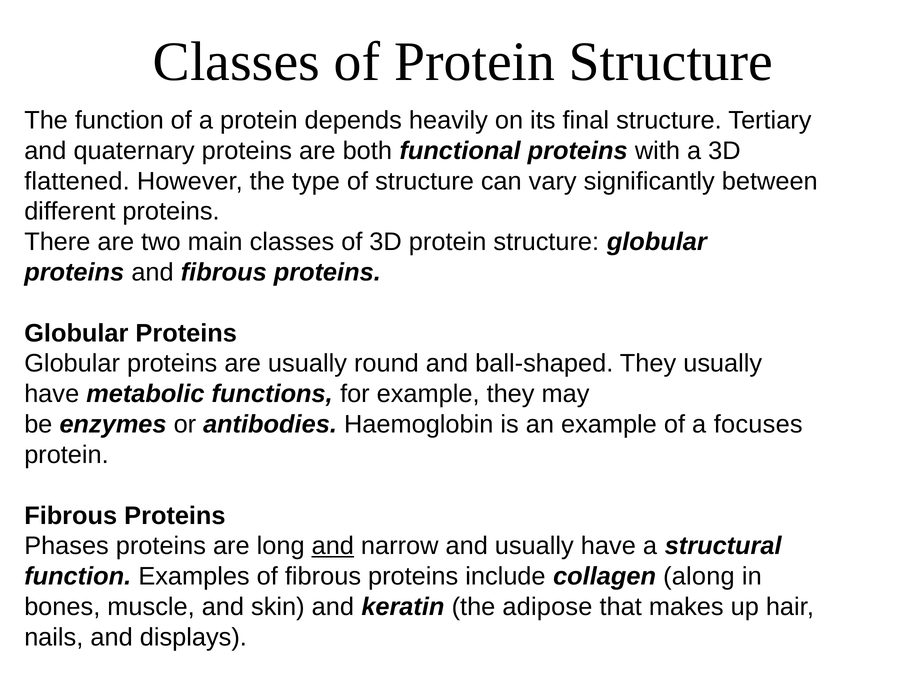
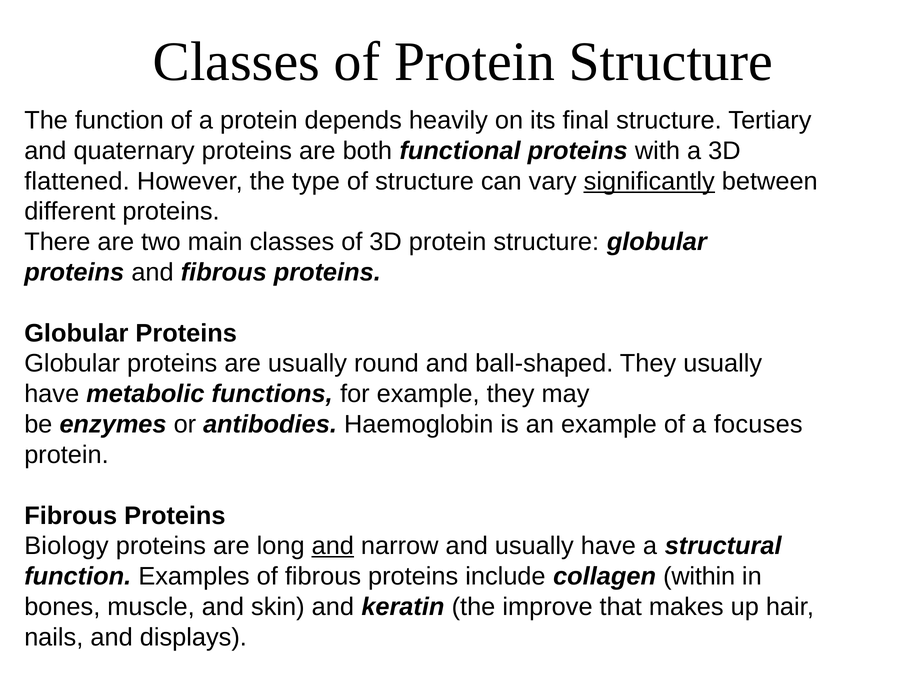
significantly underline: none -> present (649, 181)
Phases: Phases -> Biology (66, 546)
along: along -> within (699, 576)
adipose: adipose -> improve (548, 607)
